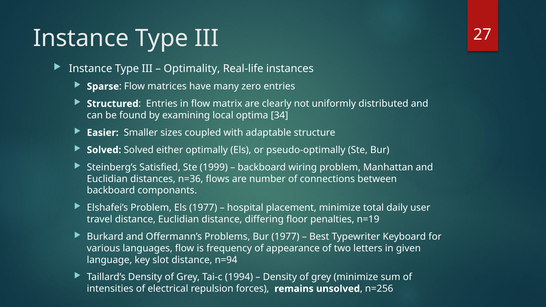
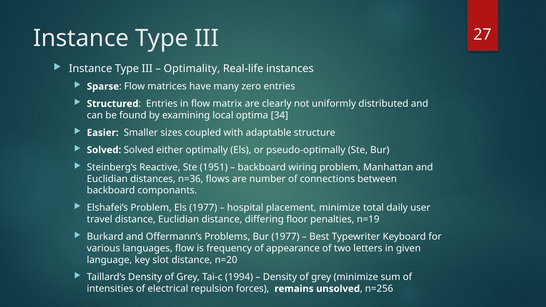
Satisfied: Satisfied -> Reactive (160, 167)
1999: 1999 -> 1951 (214, 167)
n=94: n=94 -> n=20 (226, 260)
